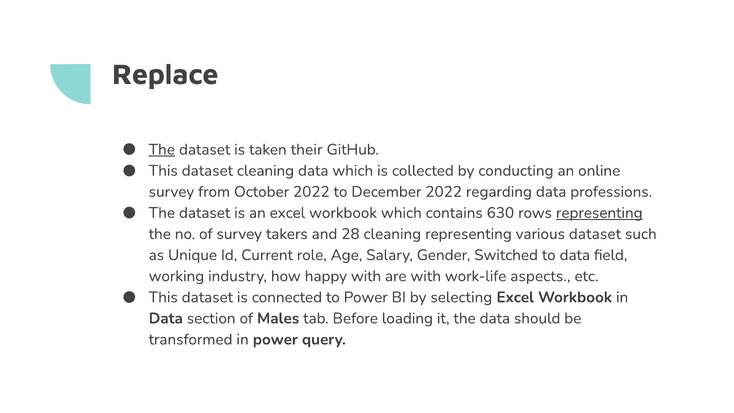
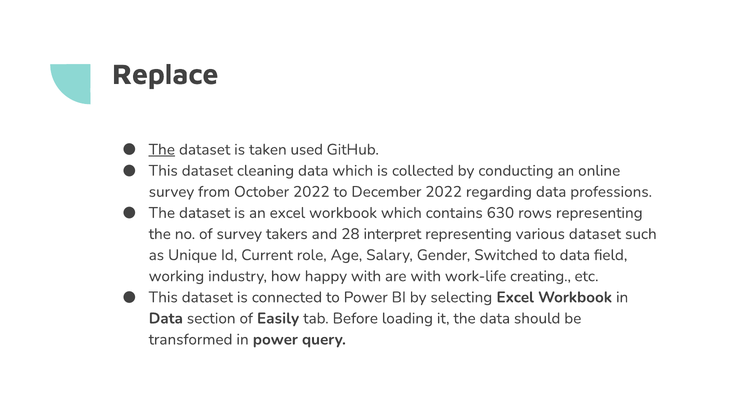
their: their -> used (307, 150)
representing underline: present -> none (599, 213)
28 cleaning: cleaning -> interpret (392, 234)
aspects: aspects -> creating (540, 276)
Males: Males -> Easily (278, 318)
